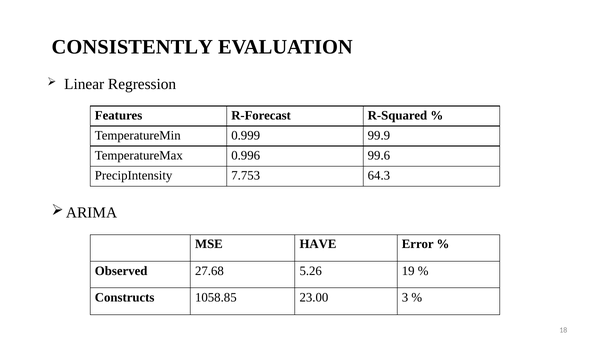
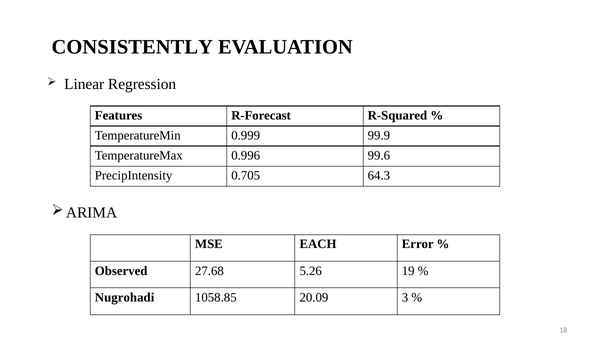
7.753: 7.753 -> 0.705 (246, 175)
HAVE: HAVE -> EACH (318, 244)
Constructs: Constructs -> Nugrohadi (125, 297)
23.00: 23.00 -> 20.09 (314, 297)
